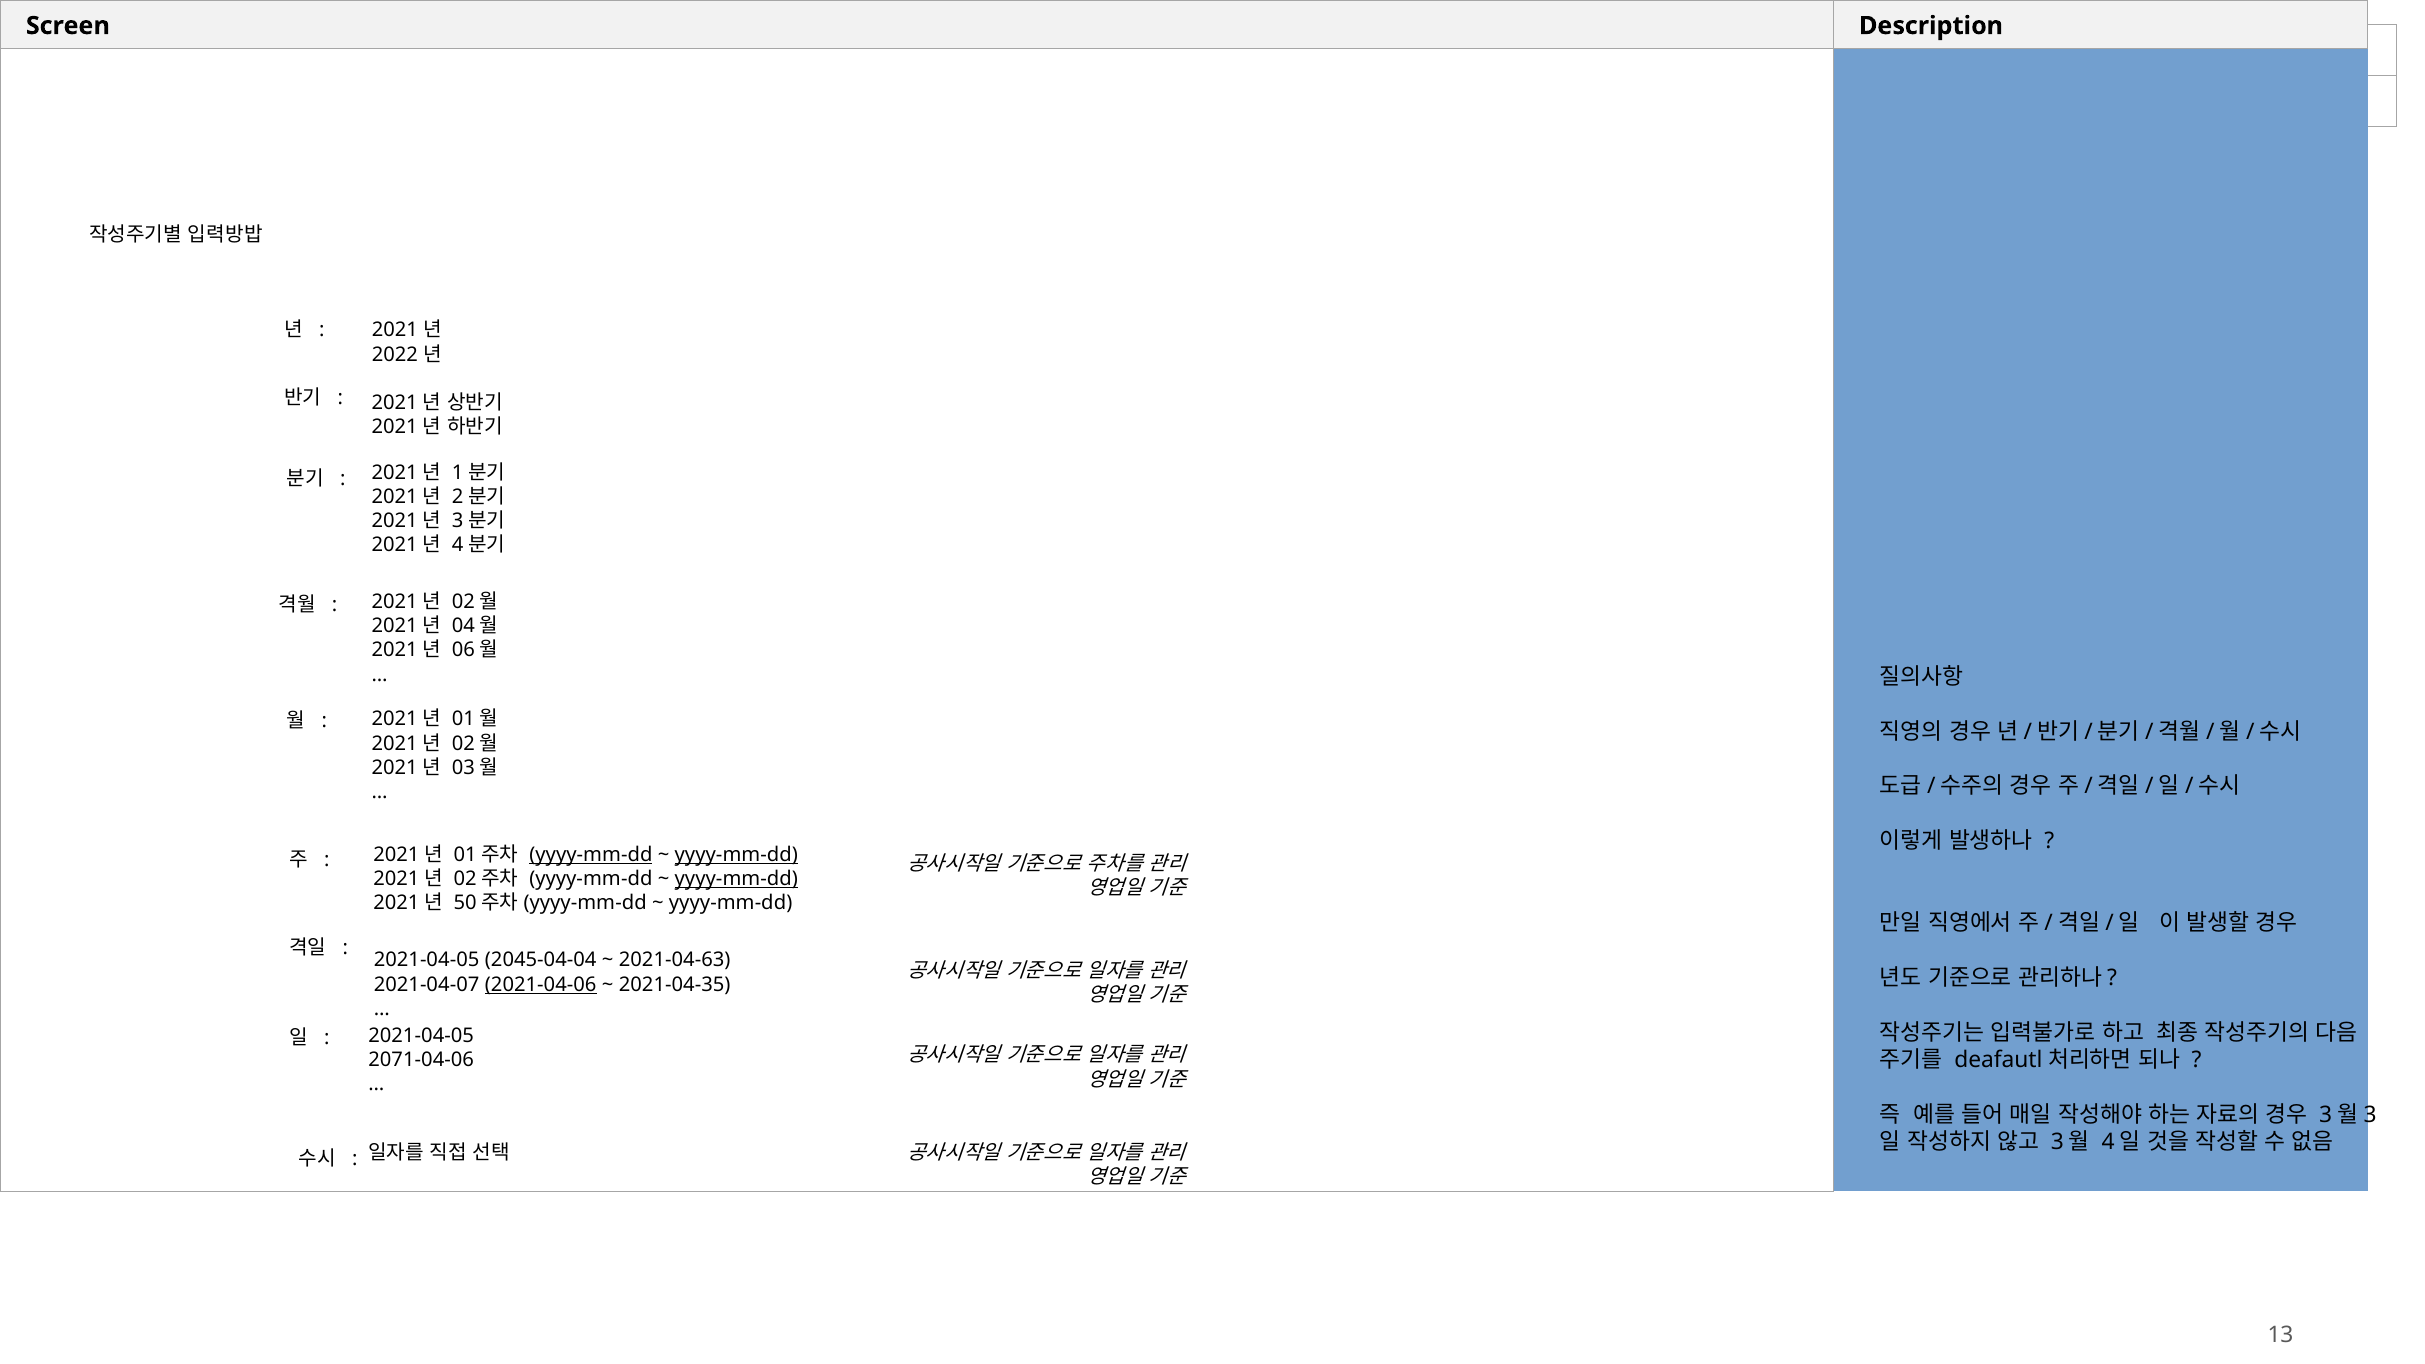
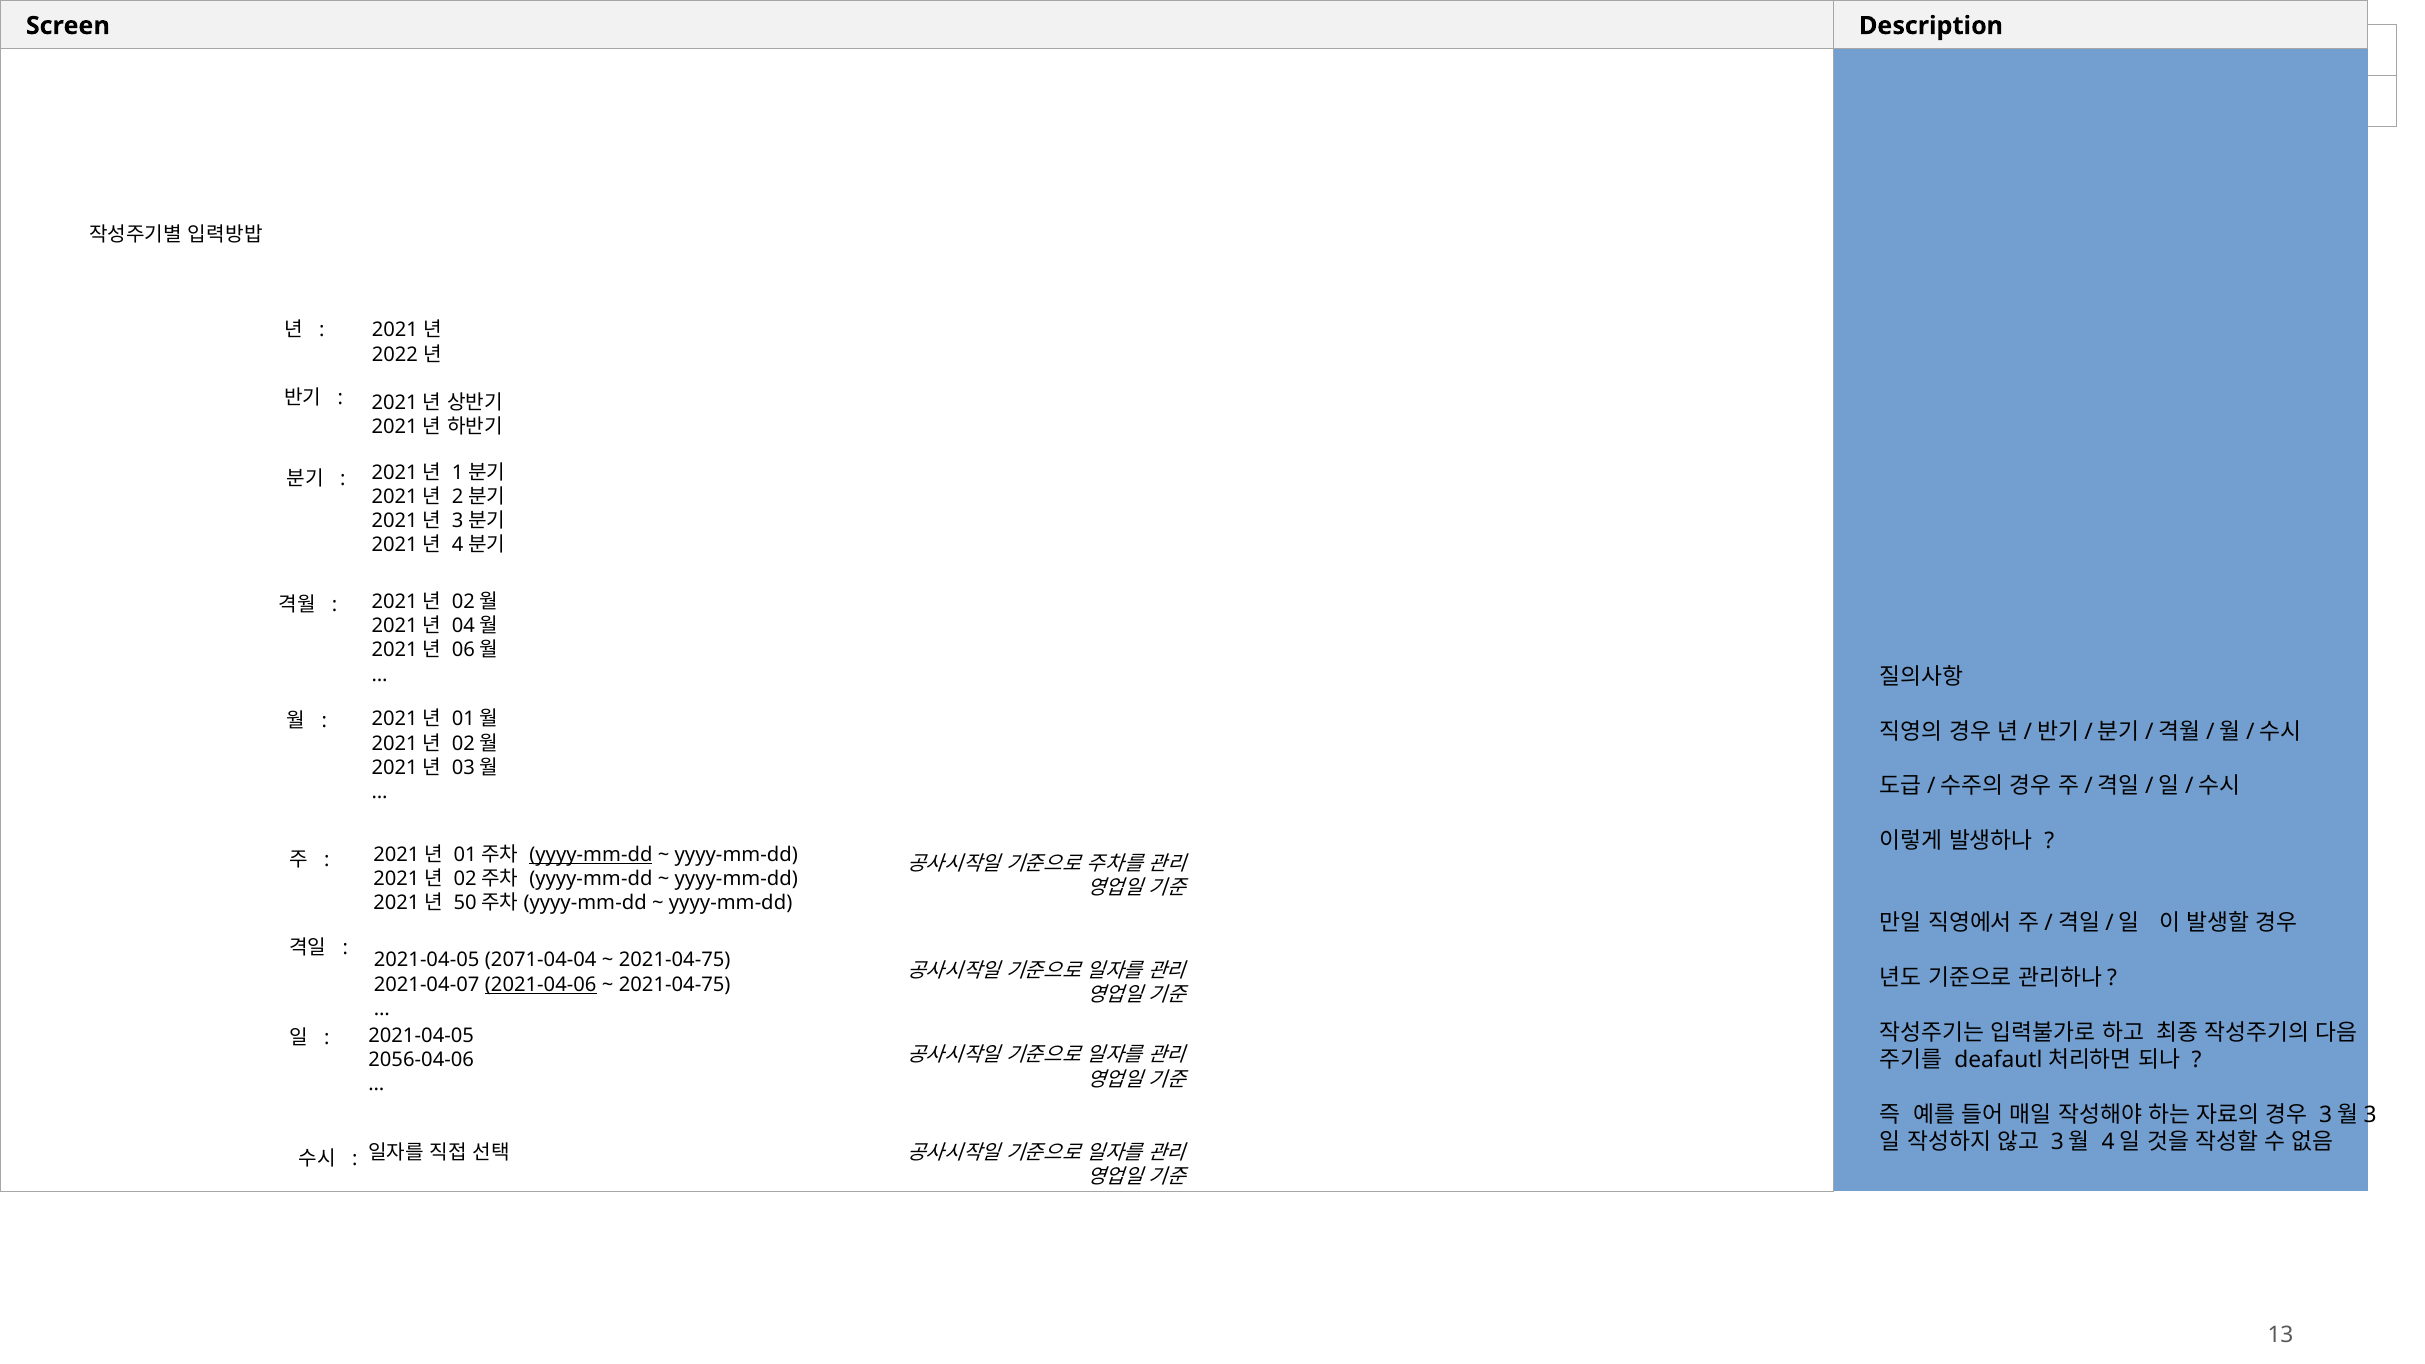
yyyy-mm-dd underline: present -> none (736, 855)
yyyy-mm-dd underline: present -> none (736, 879)
2045-04-04: 2045-04-04 -> 2071-04-04 (541, 960)
2021-04-63: 2021-04-63 -> 2021-04-75 (675, 960)
2021-04-35: 2021-04-35 -> 2021-04-75 (675, 984)
2071-04-06: 2071-04-06 -> 2056-04-06 (421, 1060)
